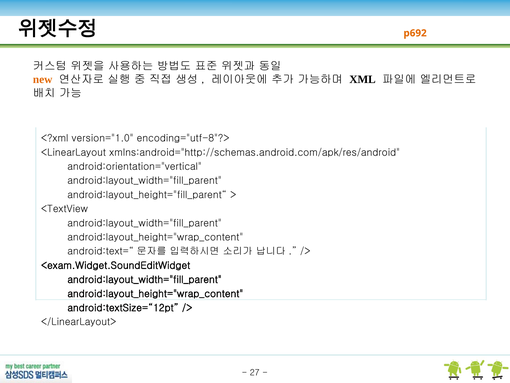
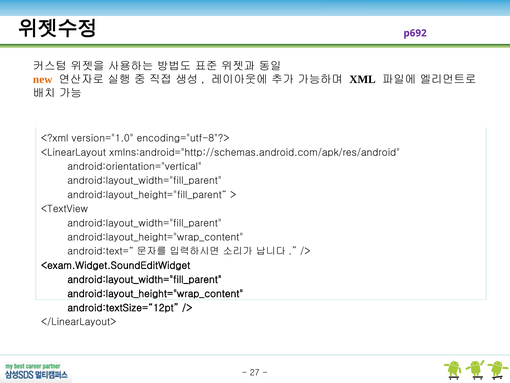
p692 colour: orange -> purple (415, 33)
